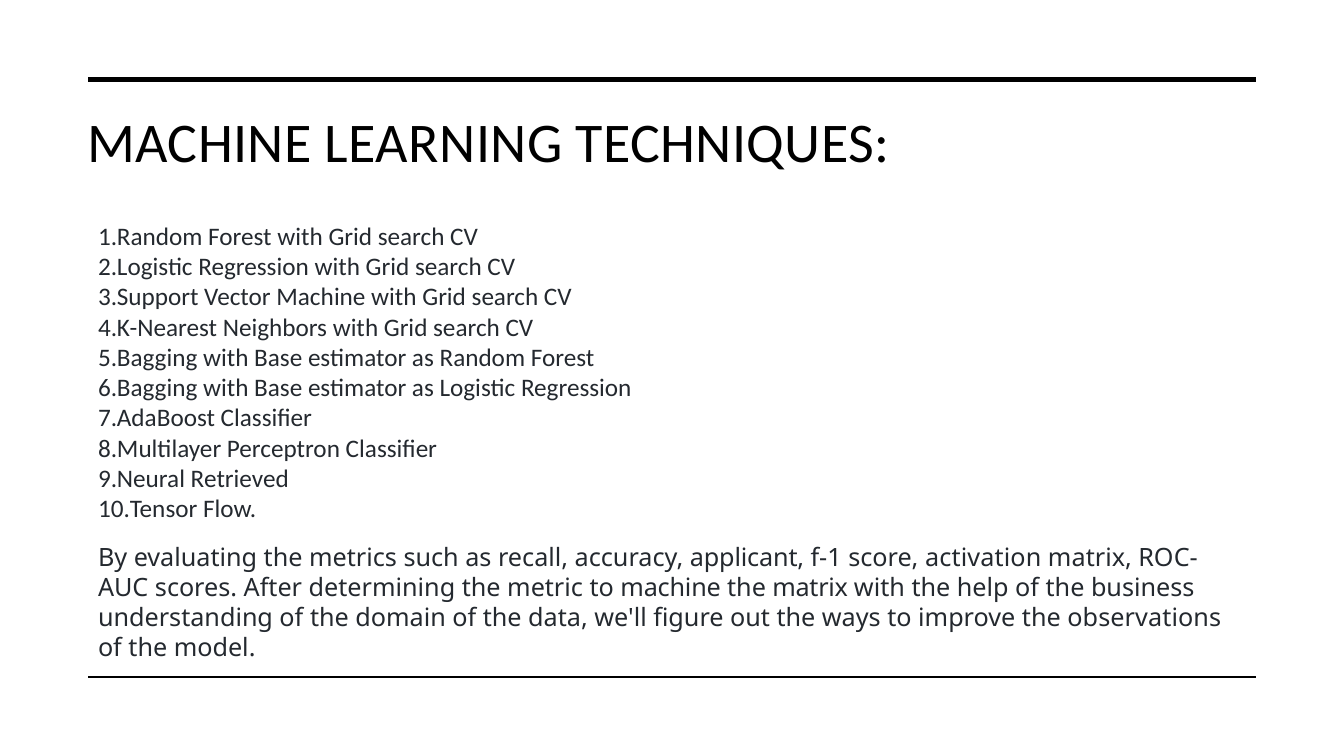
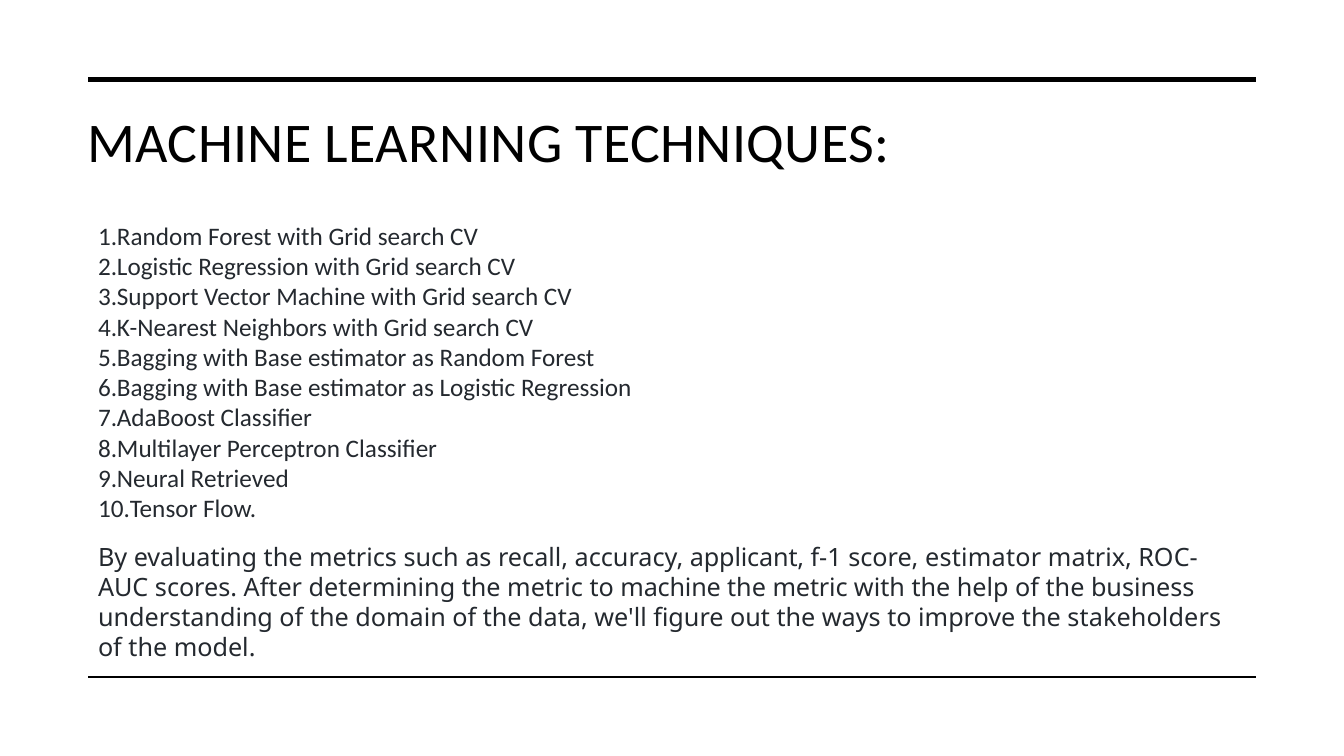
score activation: activation -> estimator (983, 558)
matrix: matrix -> metric (810, 588)
observations: observations -> stakeholders (1144, 618)
